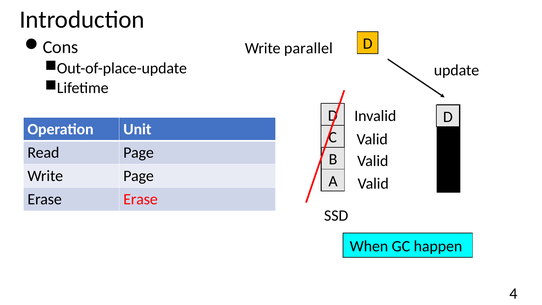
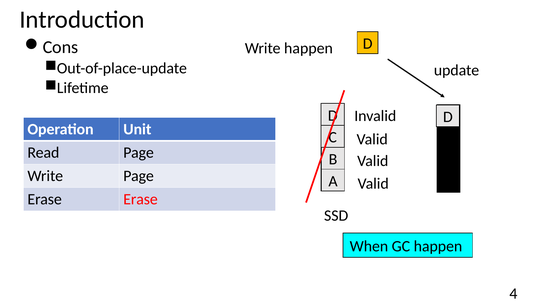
Write parallel: parallel -> happen (308, 48)
